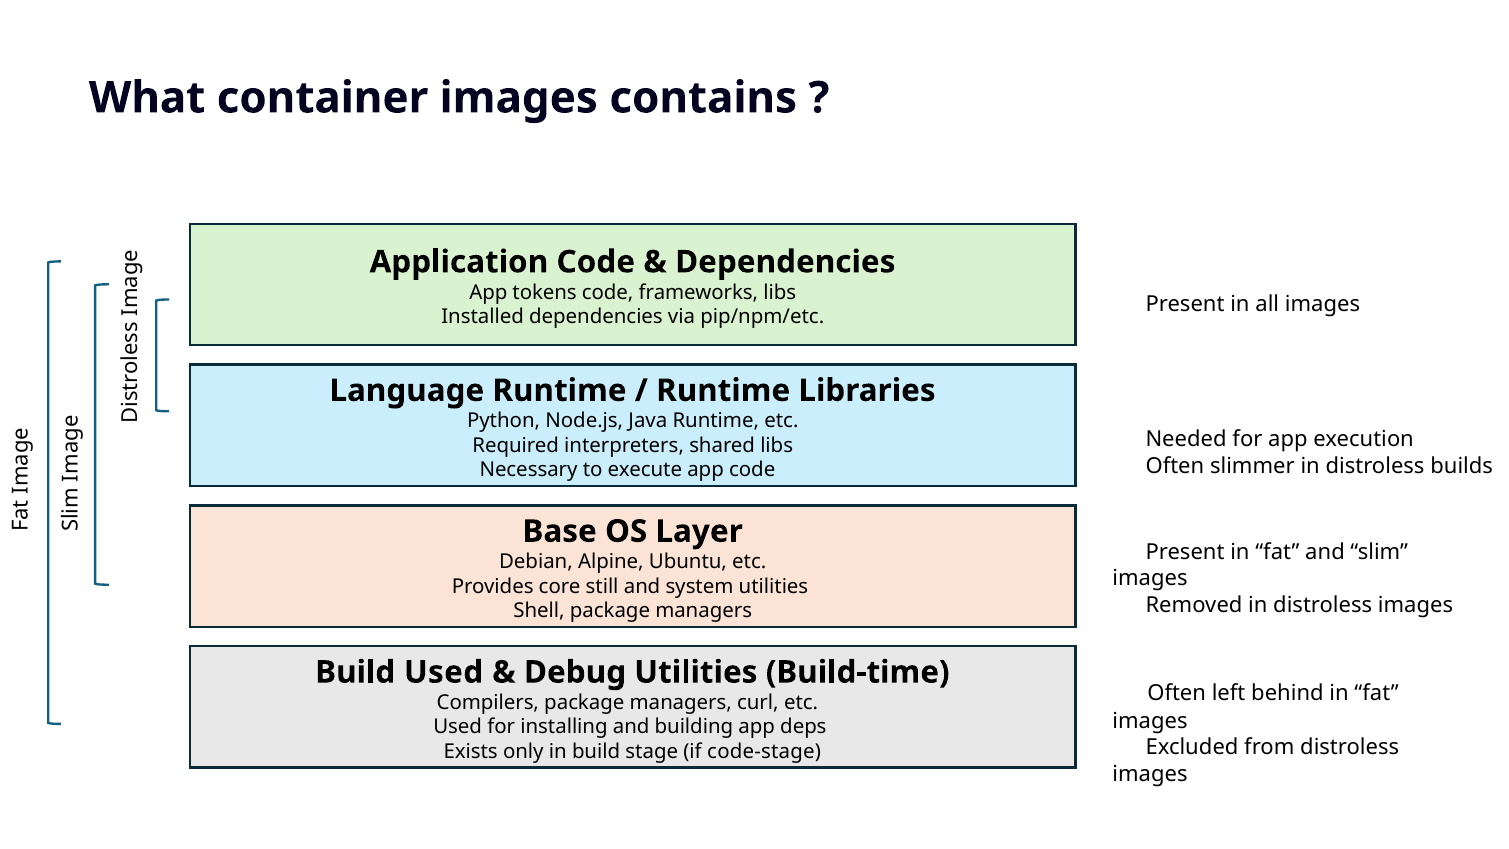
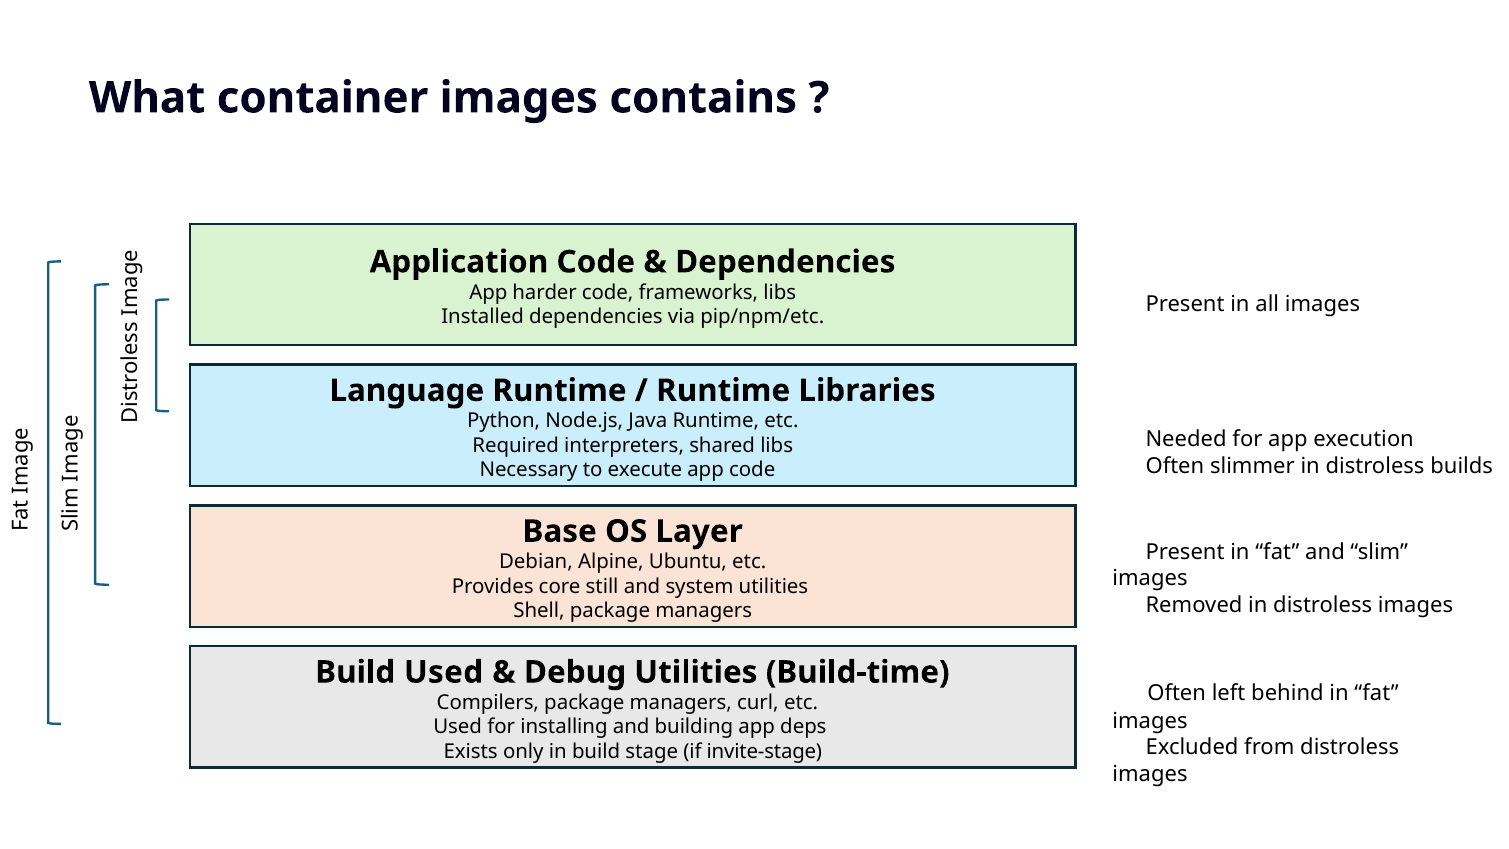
tokens: tokens -> harder (545, 292)
code-stage: code-stage -> invite-stage (764, 752)
